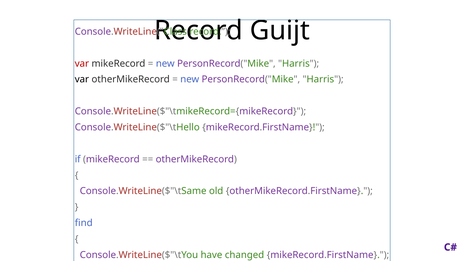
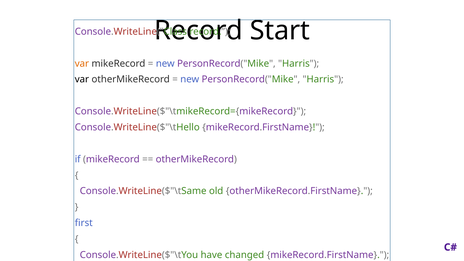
Guijt: Guijt -> Start (280, 30)
var colour: red -> orange (82, 64)
find: find -> first (84, 223)
